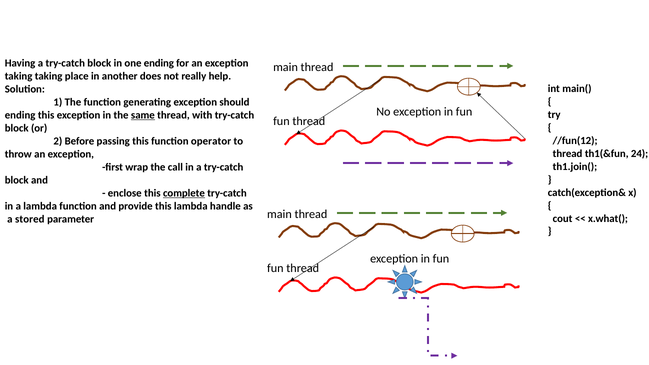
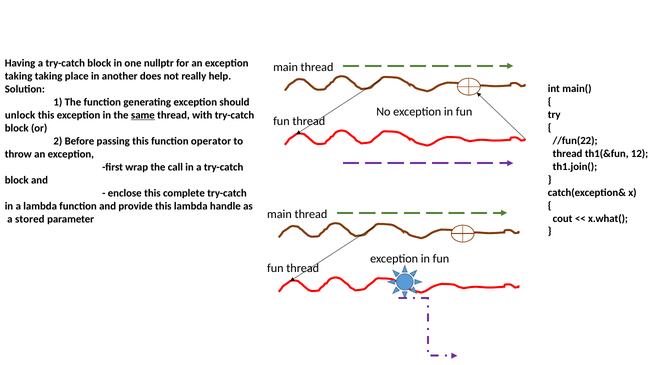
one ending: ending -> nullptr (159, 63)
ending: ending -> unlock (20, 115)
//fun(12: //fun(12 -> //fun(22 (575, 141)
24: 24 -> 12 (640, 154)
complete underline: present -> none (184, 193)
